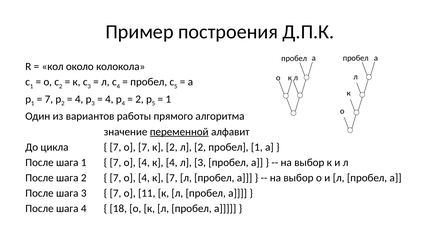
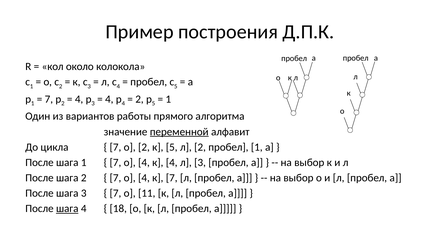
о 7: 7 -> 2 (144, 147)
к 2: 2 -> 5 (172, 147)
шага underline: none -> present (67, 209)
